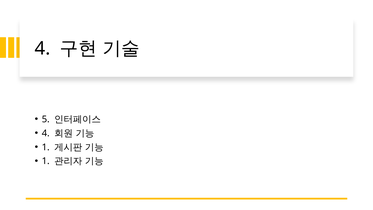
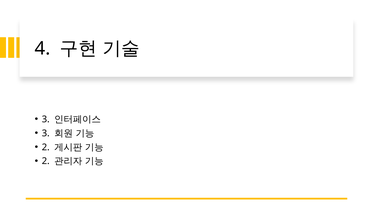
5: 5 -> 3 (46, 119)
4: 4 -> 3 (46, 133)
1: 1 -> 2 (46, 147)
1: 1 -> 2 (46, 161)
